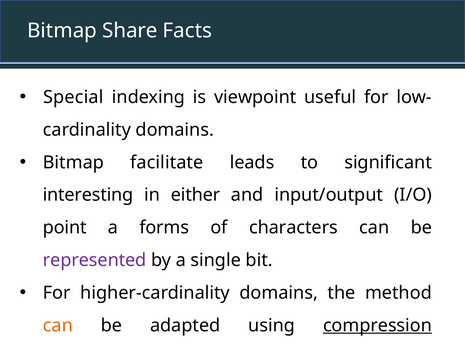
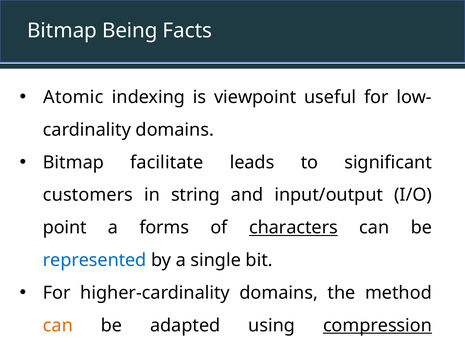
Share: Share -> Being (130, 31)
Special: Special -> Atomic (73, 97)
interesting: interesting -> customers (88, 195)
either: either -> string (196, 195)
characters underline: none -> present (293, 227)
represented colour: purple -> blue (95, 260)
